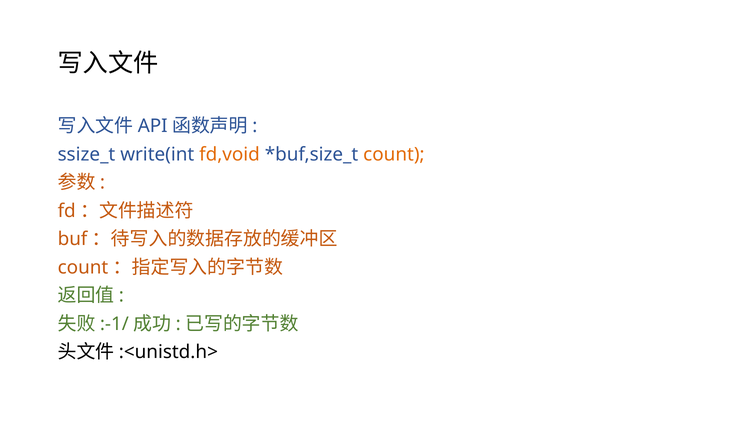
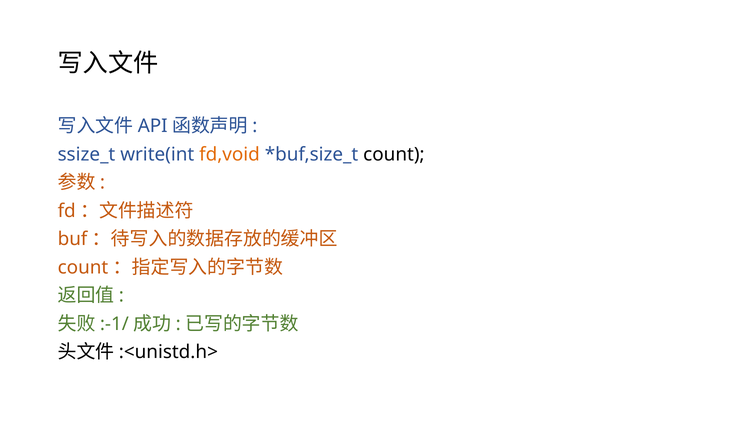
count colour: orange -> black (394, 154)
